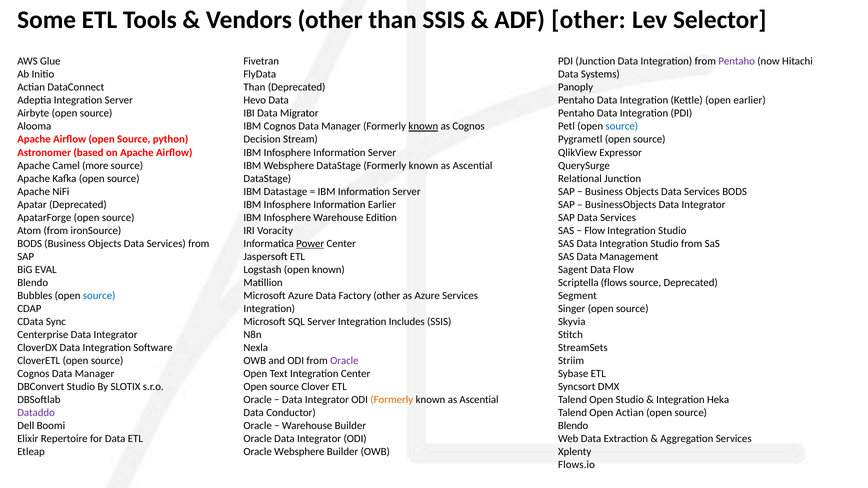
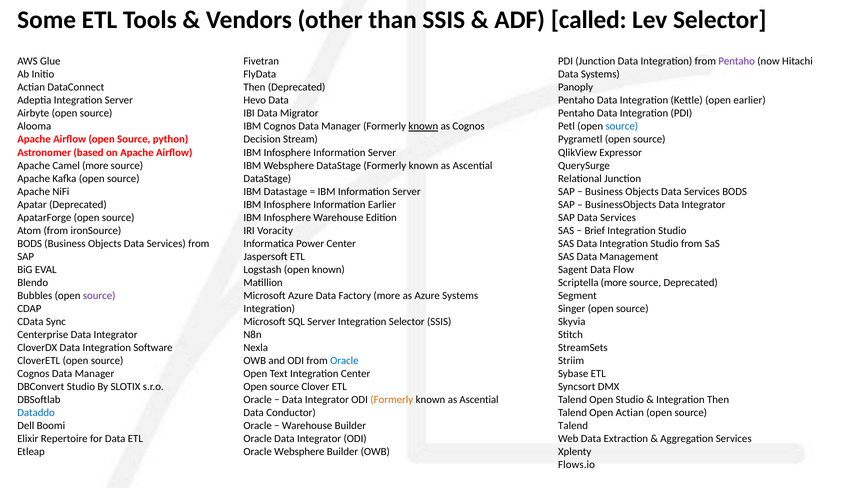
ADF other: other -> called (589, 20)
Than: Than -> Then (254, 87)
Flow: Flow -> Brief (595, 231)
Power underline: present -> none (310, 244)
Scriptella flows: flows -> more (614, 283)
source colour: blue -> purple (99, 296)
Factory other: other -> more (387, 296)
Azure Services: Services -> Systems (460, 296)
Integration Includes: Includes -> Selector (407, 322)
Oracle colour: purple -> blue (344, 361)
Integration Heka: Heka -> Then (718, 400)
Dataddo colour: purple -> blue (36, 413)
Blendo: Blendo -> Talend (573, 426)
